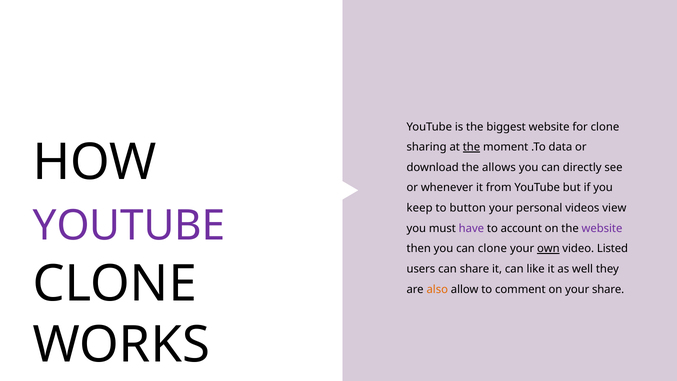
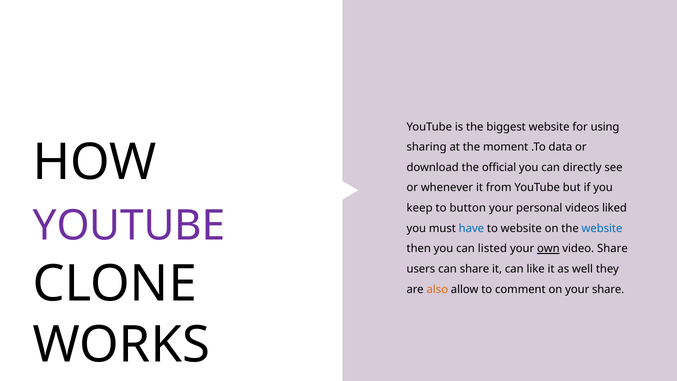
for clone: clone -> using (605, 127)
the underline: present -> none (471, 147)
allows: allows -> official (499, 167)
view: view -> liked (614, 208)
have colour: purple -> blue (471, 228)
to account: account -> website (521, 228)
website colour: purple -> blue (602, 228)
can clone: clone -> listed (492, 249)
video Listed: Listed -> Share (612, 249)
